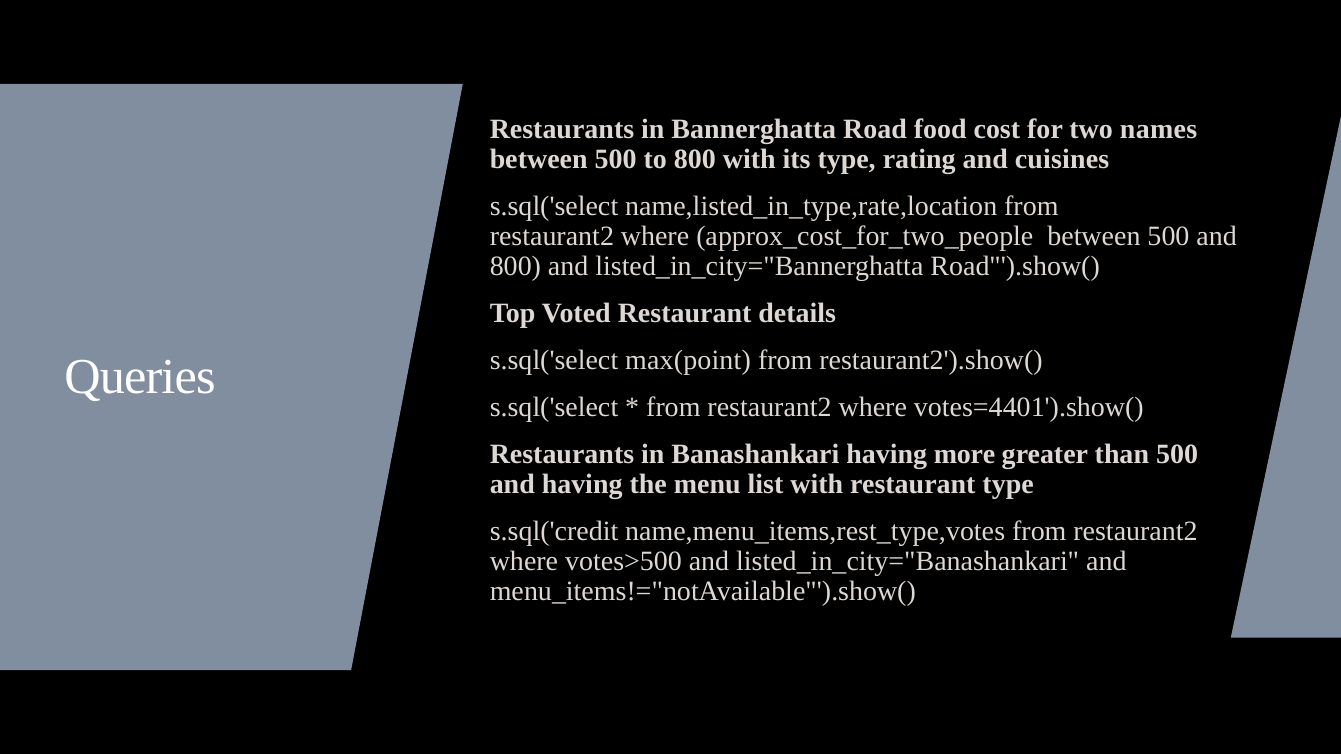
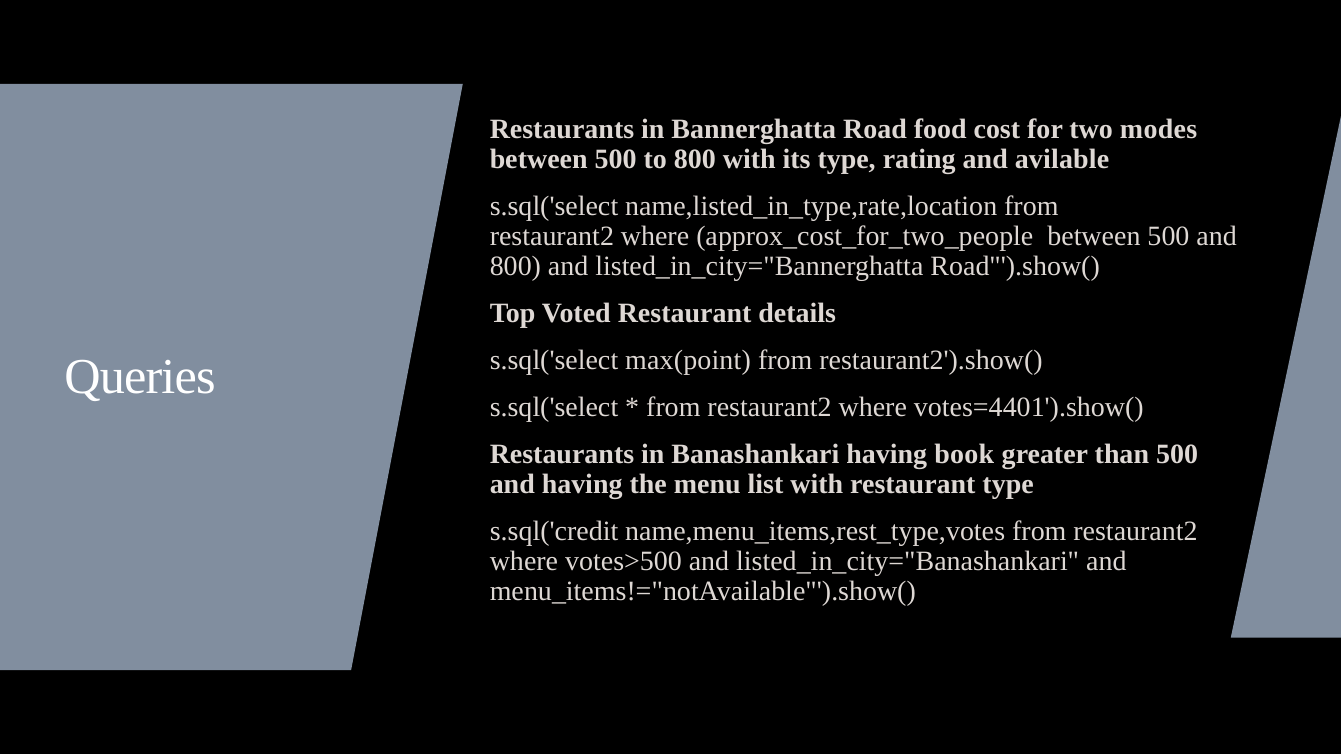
names: names -> modes (1159, 129)
cuisines: cuisines -> avilable (1062, 159)
more: more -> book (964, 454)
